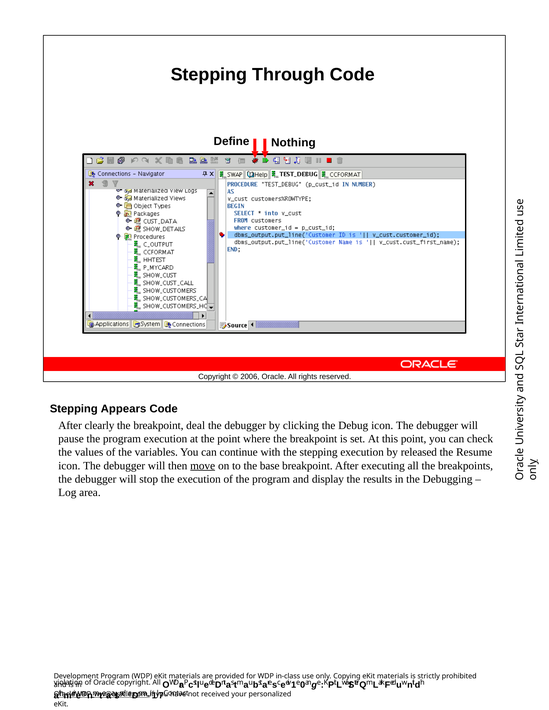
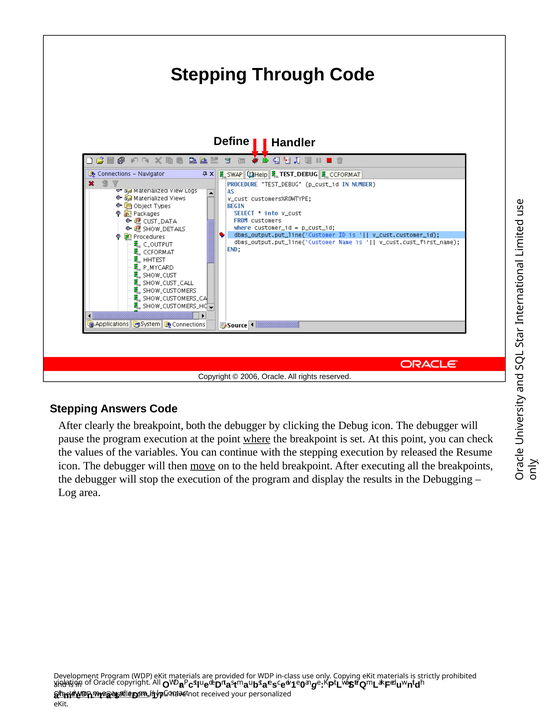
Nothing: Nothing -> Handler (293, 143)
Appears: Appears -> Answers (124, 409)
deal: deal -> both (196, 426)
where underline: none -> present (257, 439)
base: base -> held (270, 466)
